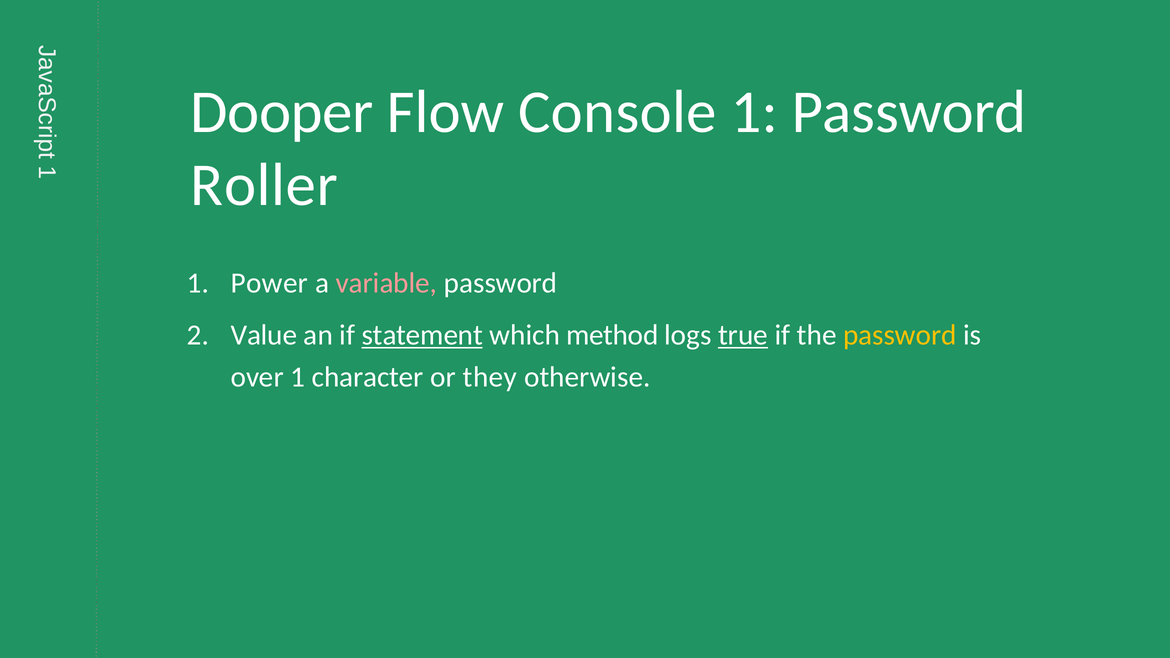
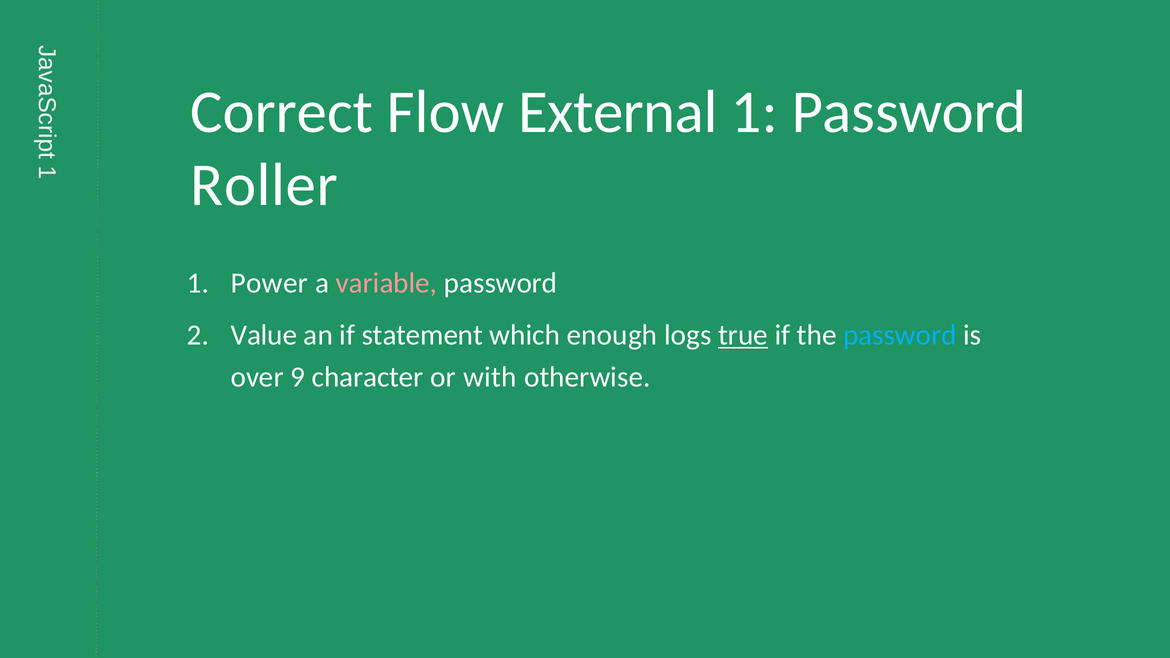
Dooper: Dooper -> Correct (282, 112)
Console: Console -> External (618, 112)
statement underline: present -> none (422, 335)
method: method -> enough (612, 335)
password colour: yellow -> light blue (900, 335)
over 1: 1 -> 9 (298, 377)
they: they -> with (490, 377)
